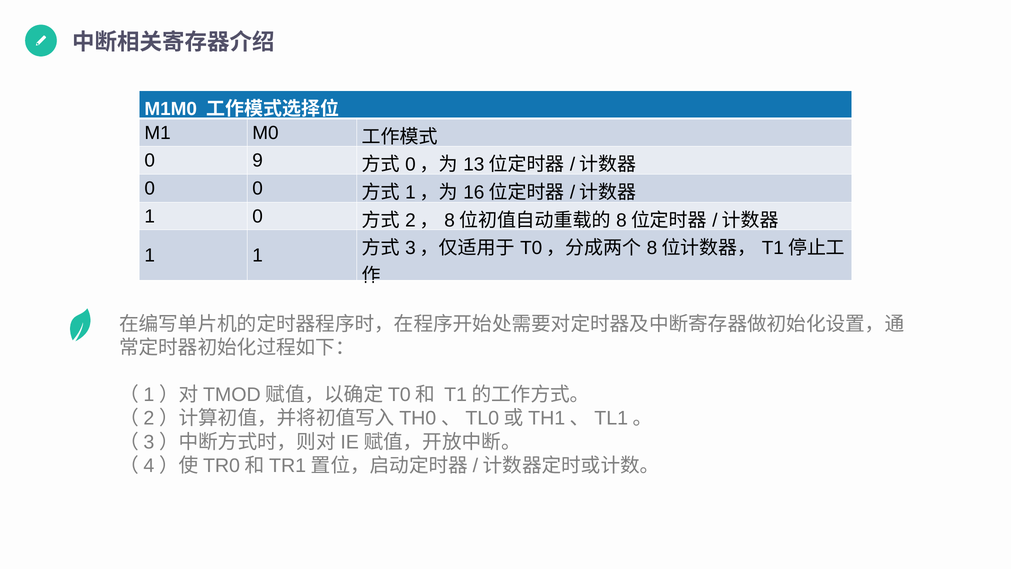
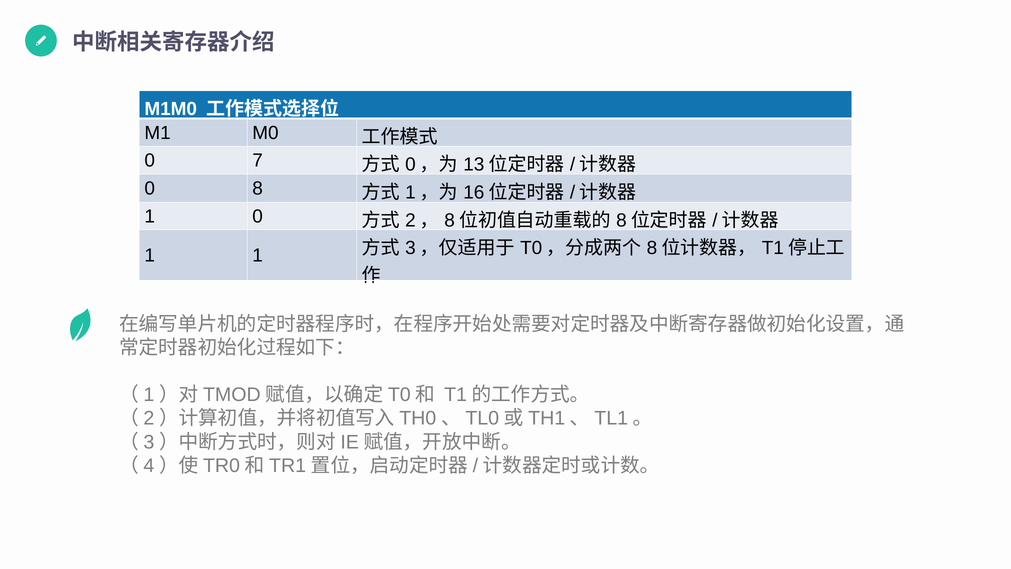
9: 9 -> 7 (258, 161)
0 0: 0 -> 8 (258, 188)
